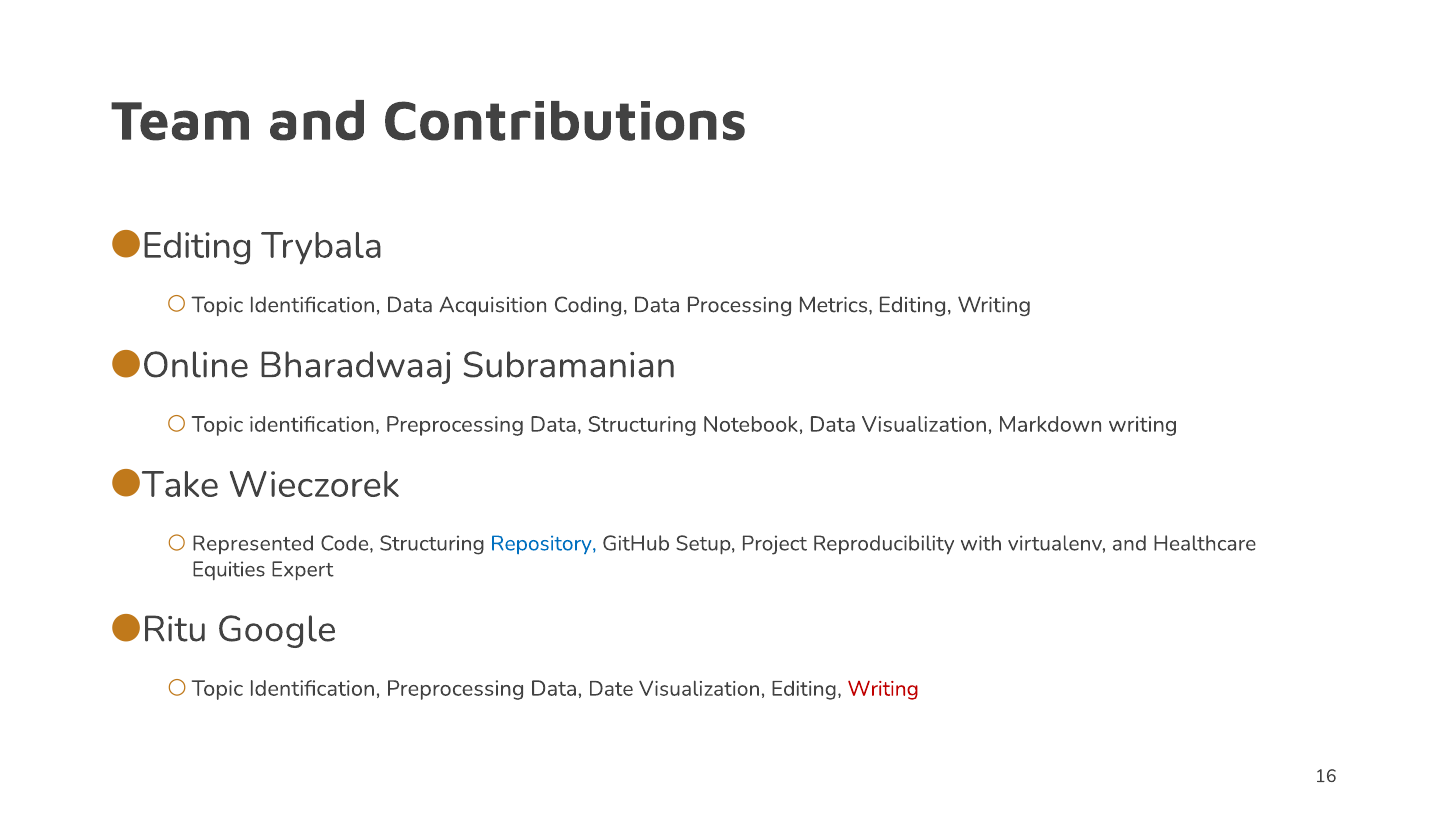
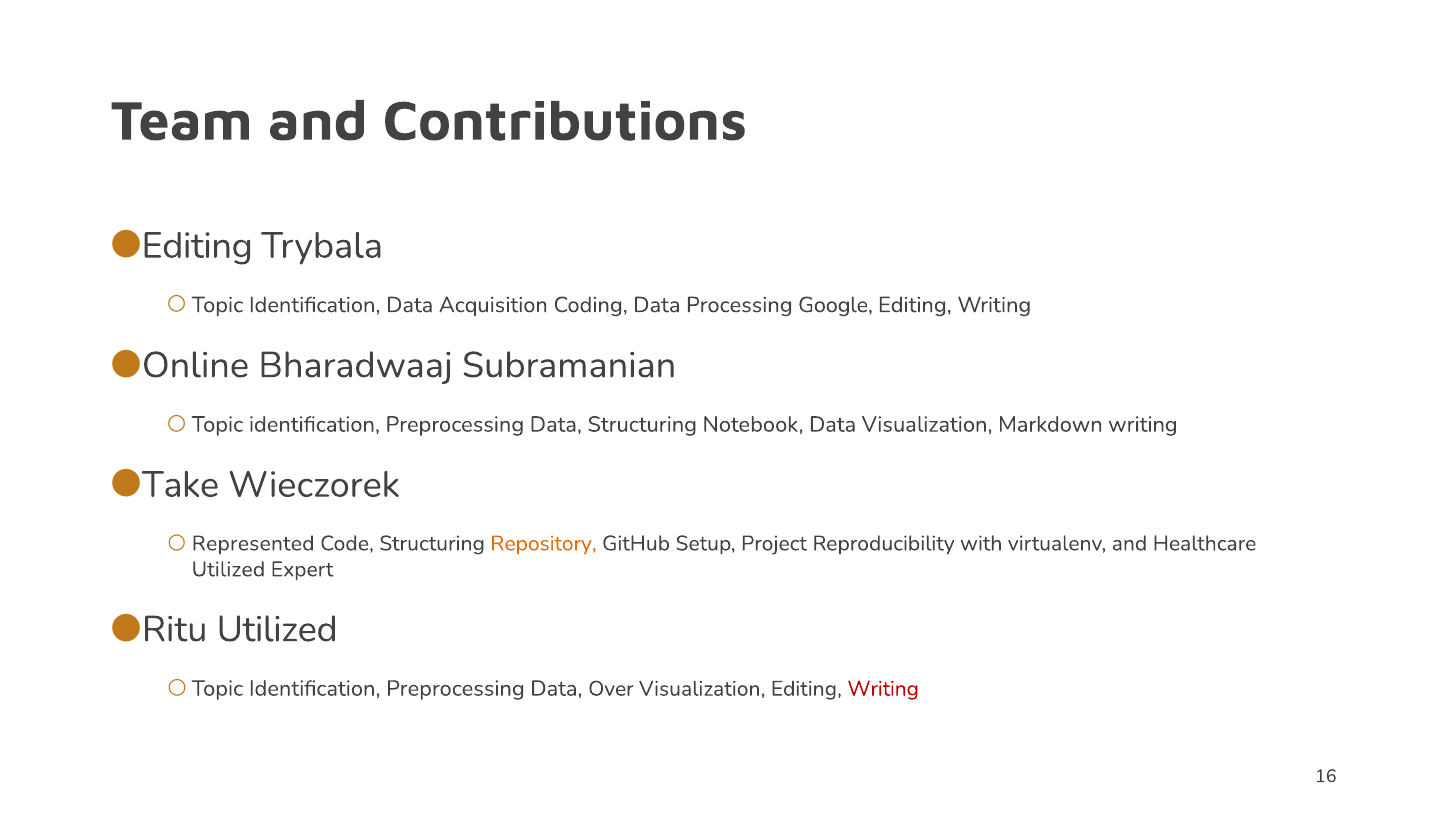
Metrics: Metrics -> Google (836, 305)
Repository colour: blue -> orange (544, 543)
Equities: Equities -> Utilized (228, 569)
Ritu Google: Google -> Utilized (277, 629)
Date: Date -> Over (611, 689)
